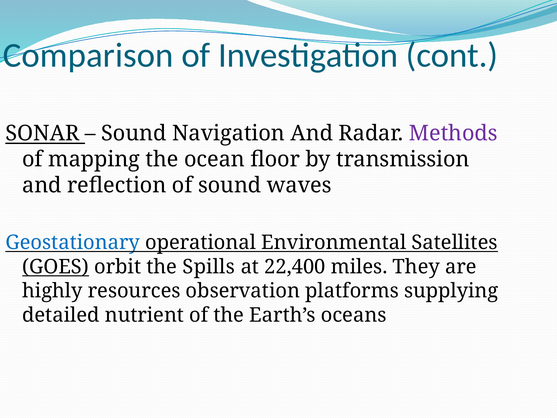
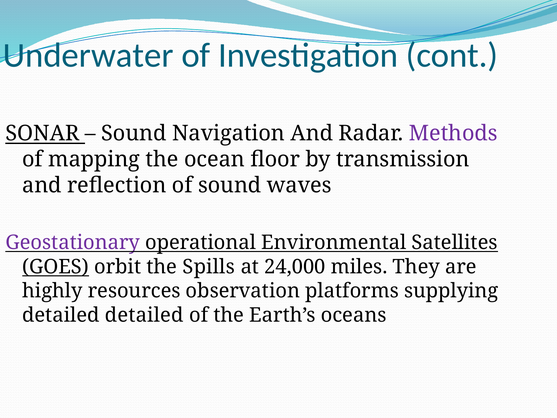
Comparison: Comparison -> Underwater (88, 55)
Geostationary colour: blue -> purple (73, 242)
22,400: 22,400 -> 24,000 (295, 267)
detailed nutrient: nutrient -> detailed (144, 315)
